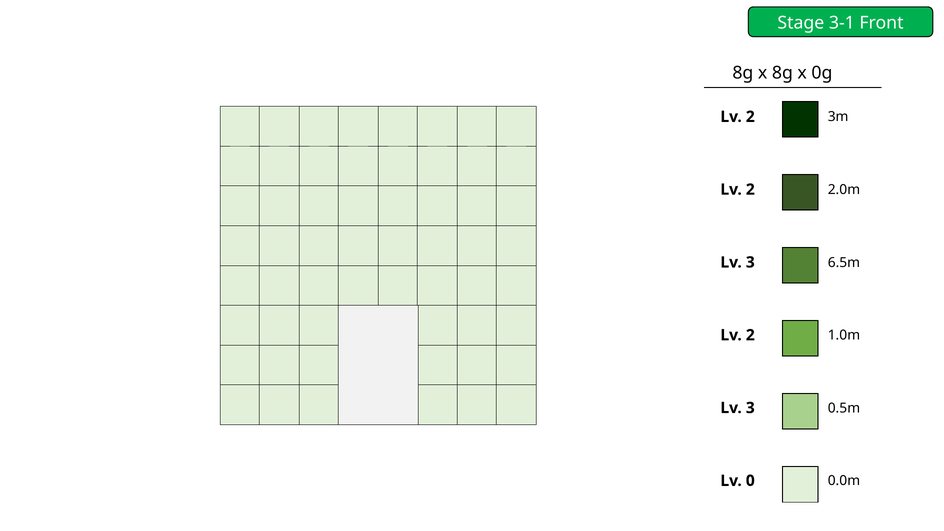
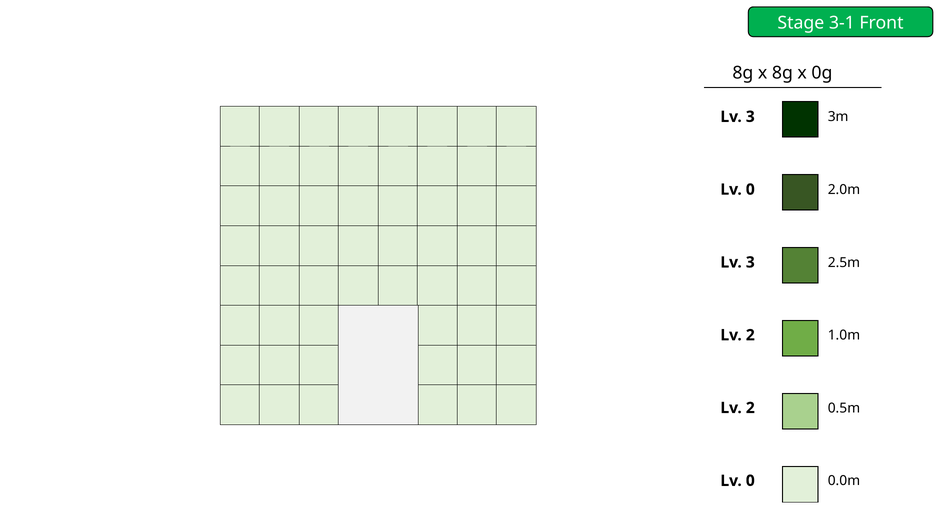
2: 2 -> 3 (750, 117)
2: 2 -> 0 (750, 190)
6.5m: 6.5m -> 2.5m (844, 263)
3: 3 -> 2 (750, 408)
